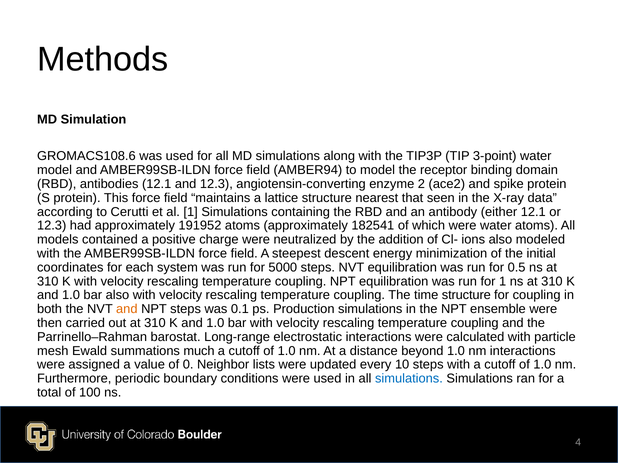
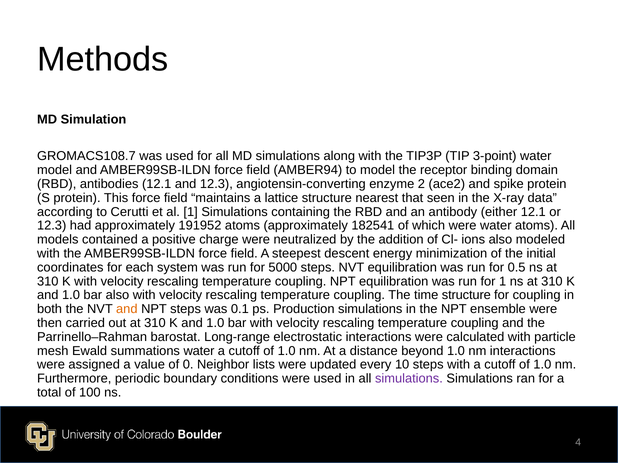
GROMACS108.6: GROMACS108.6 -> GROMACS108.7 (86, 156)
summations much: much -> water (199, 351)
simulations colour: blue -> purple (409, 379)
